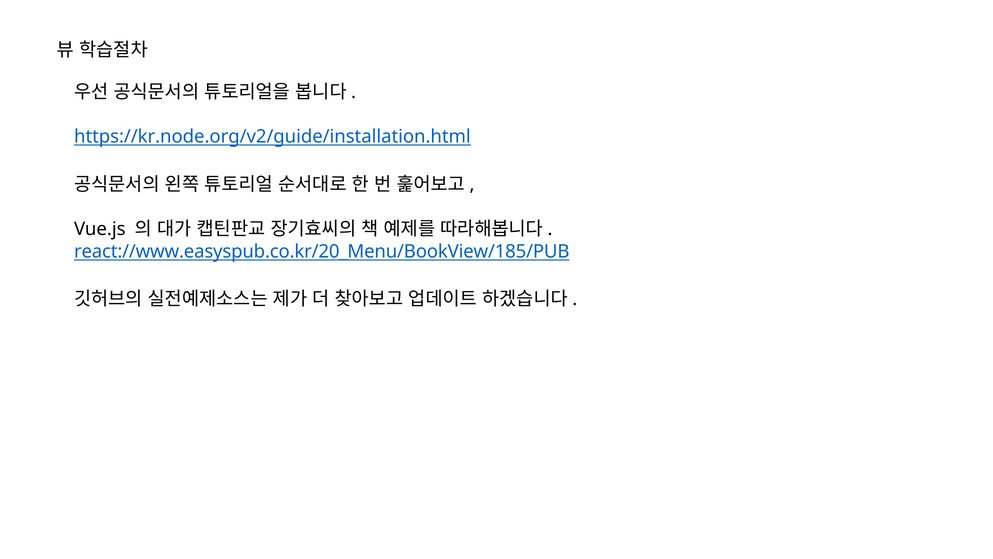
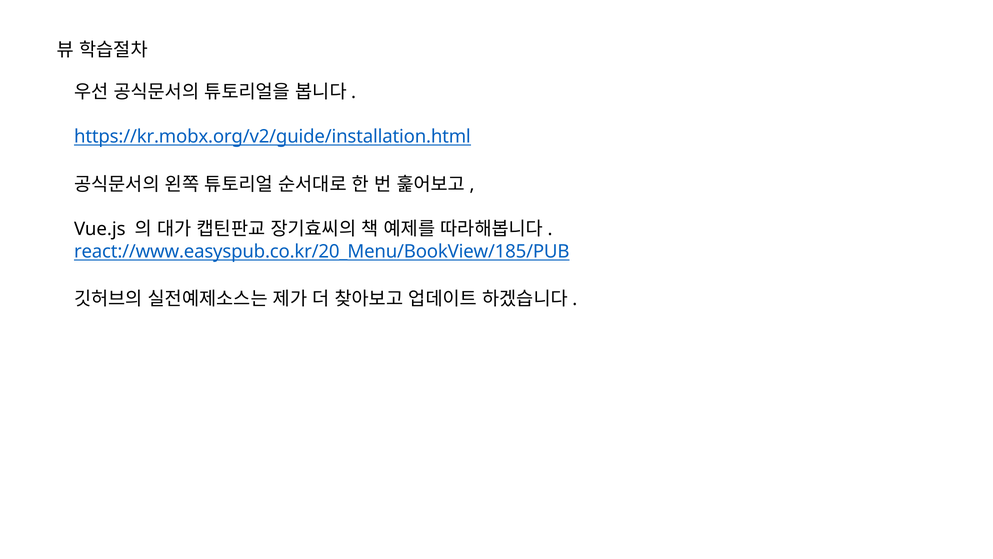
https://kr.node.org/v2/guide/installation.html: https://kr.node.org/v2/guide/installation.html -> https://kr.mobx.org/v2/guide/installation.html (272, 137)
